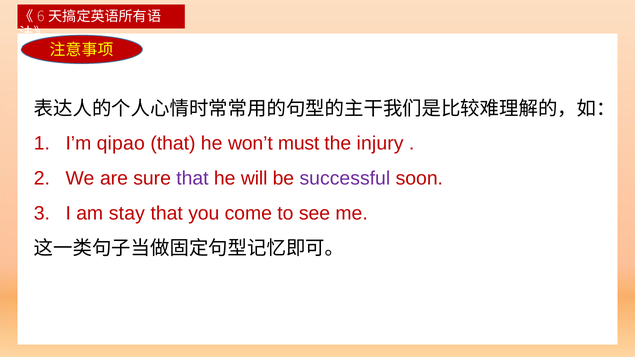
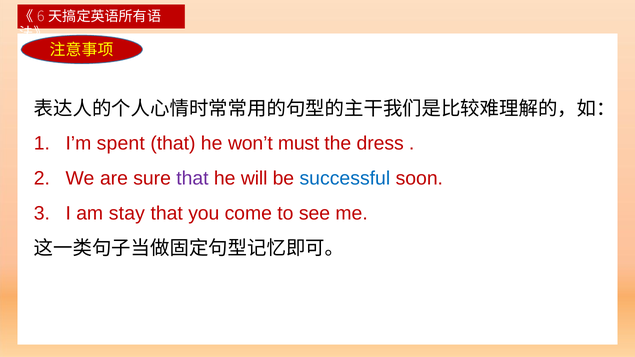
qipao: qipao -> spent (121, 144)
injury: injury -> dress (380, 144)
successful colour: purple -> blue (345, 179)
